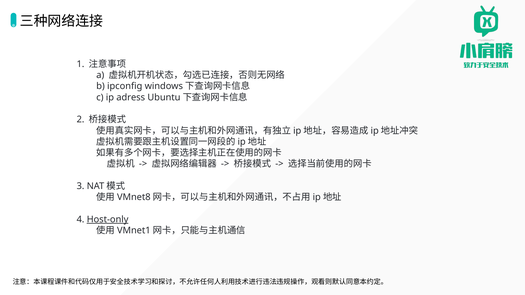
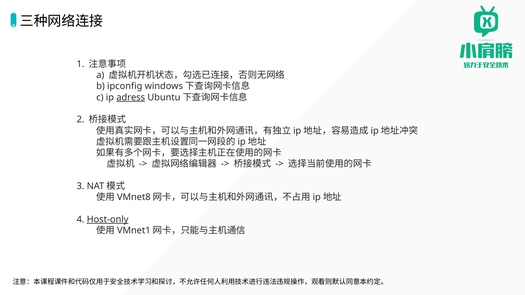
adress underline: none -> present (131, 97)
